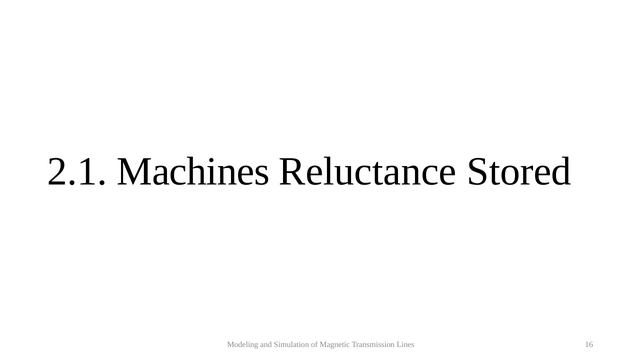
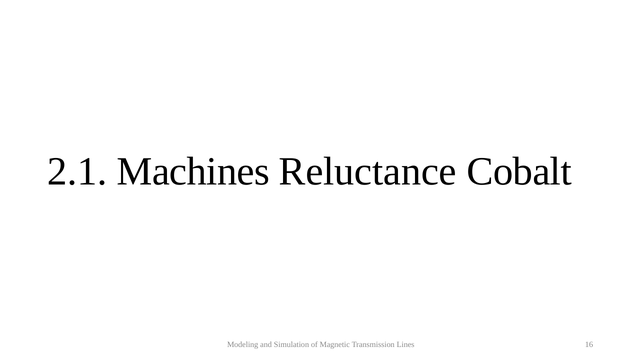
Stored: Stored -> Cobalt (519, 171)
